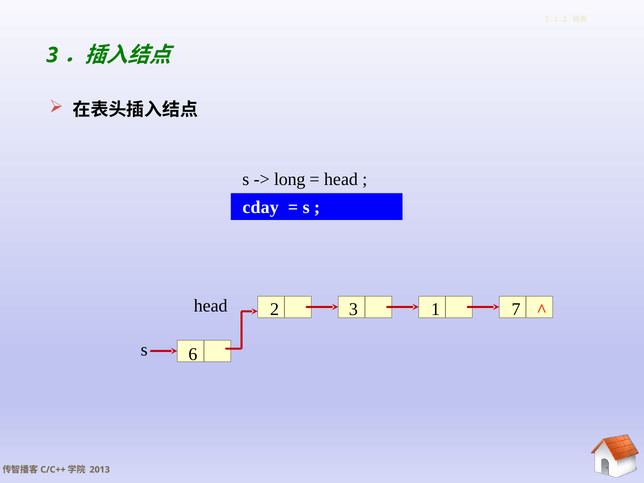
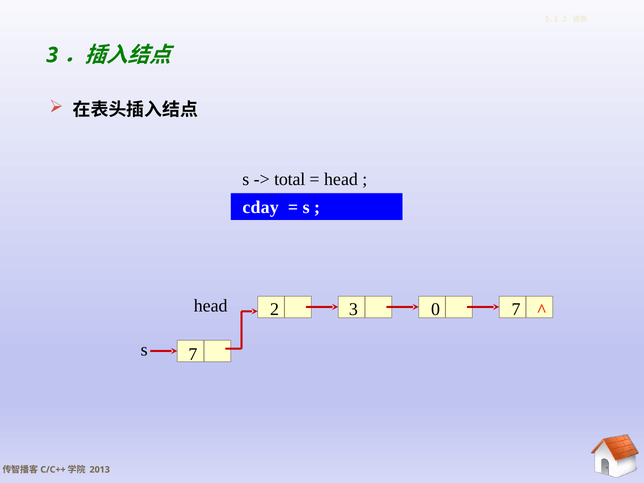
long: long -> total (290, 179)
1: 1 -> 0 (435, 309)
s 6: 6 -> 7 (193, 354)
